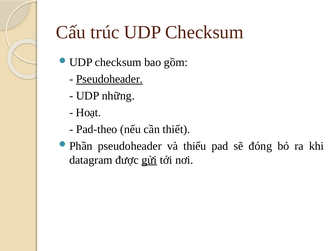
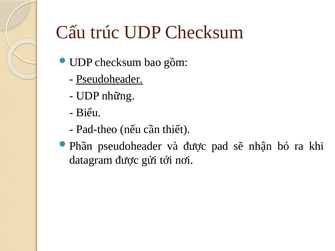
Hoạt: Hoạt -> Biểu (88, 113)
và thiểu: thiểu -> được (195, 146)
đóng: đóng -> nhận (260, 146)
gửi underline: present -> none (149, 160)
